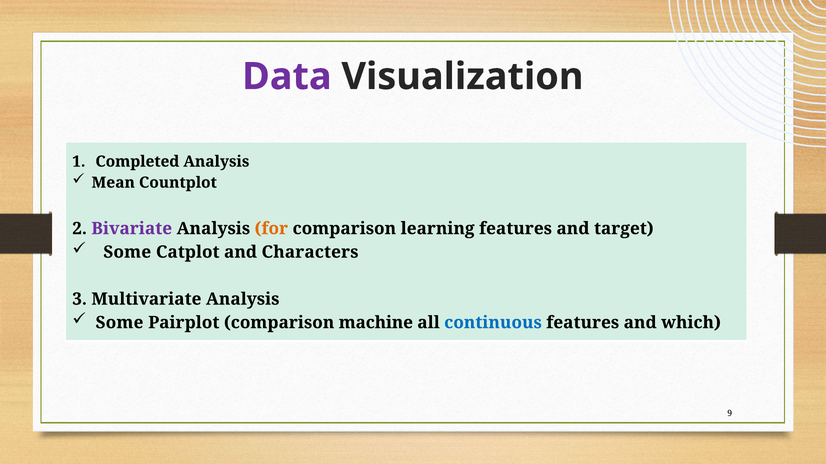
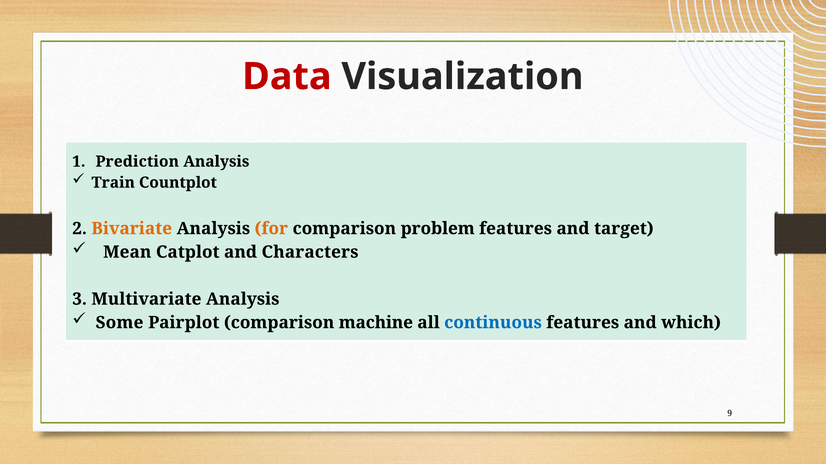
Data colour: purple -> red (287, 77)
Completed: Completed -> Prediction (137, 162)
Mean: Mean -> Train (113, 183)
Bivariate colour: purple -> orange (132, 229)
learning: learning -> problem (438, 229)
Some: Some -> Mean (127, 252)
